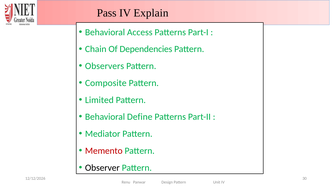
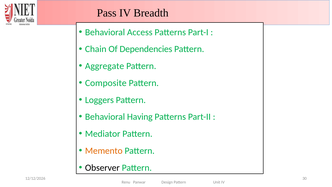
Explain: Explain -> Breadth (151, 13)
Observers: Observers -> Aggregate (105, 66)
Limited: Limited -> Loggers (99, 100)
Define: Define -> Having (140, 117)
Memento colour: red -> orange (104, 151)
